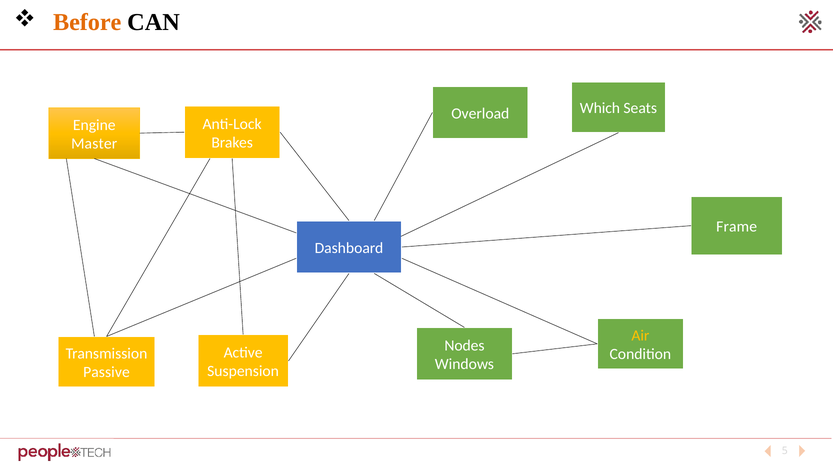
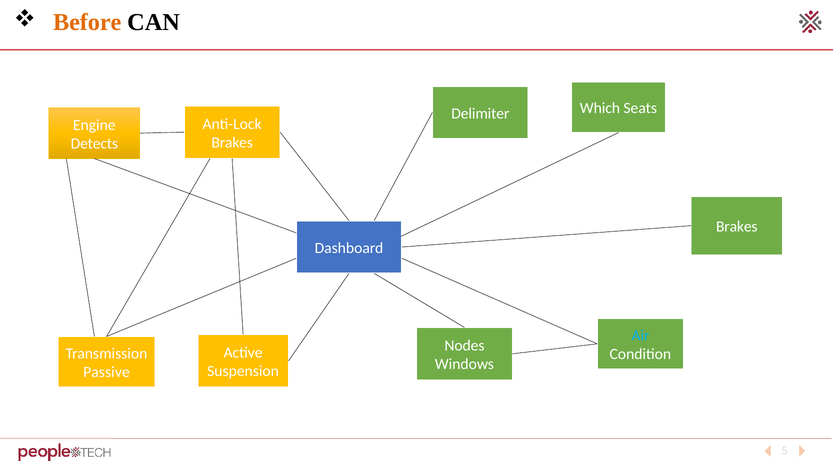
Overload: Overload -> Delimiter (480, 114)
Master: Master -> Detects (94, 144)
Frame: Frame -> Brakes (737, 227)
Air colour: yellow -> light blue (640, 336)
